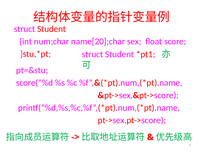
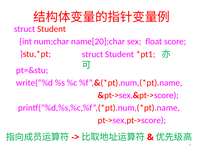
score(“%d: score(“%d -> write(“%d (34, 83)
